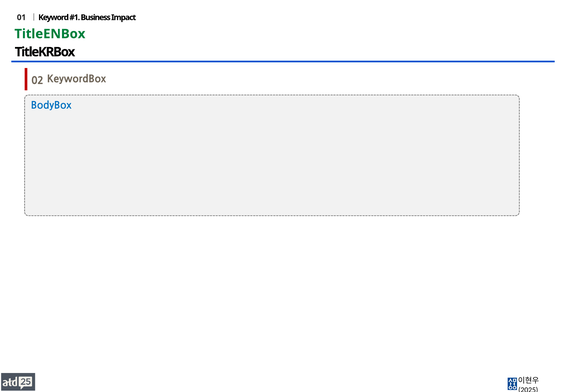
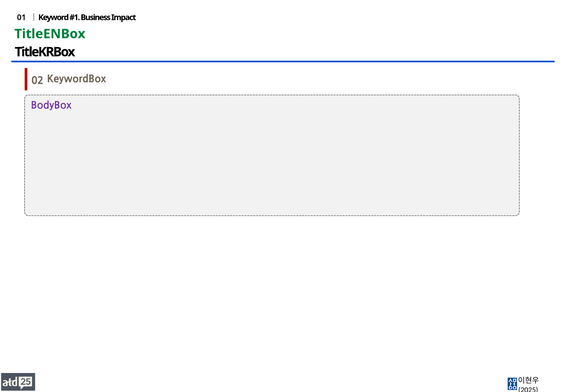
BodyBox colour: blue -> purple (51, 105)
